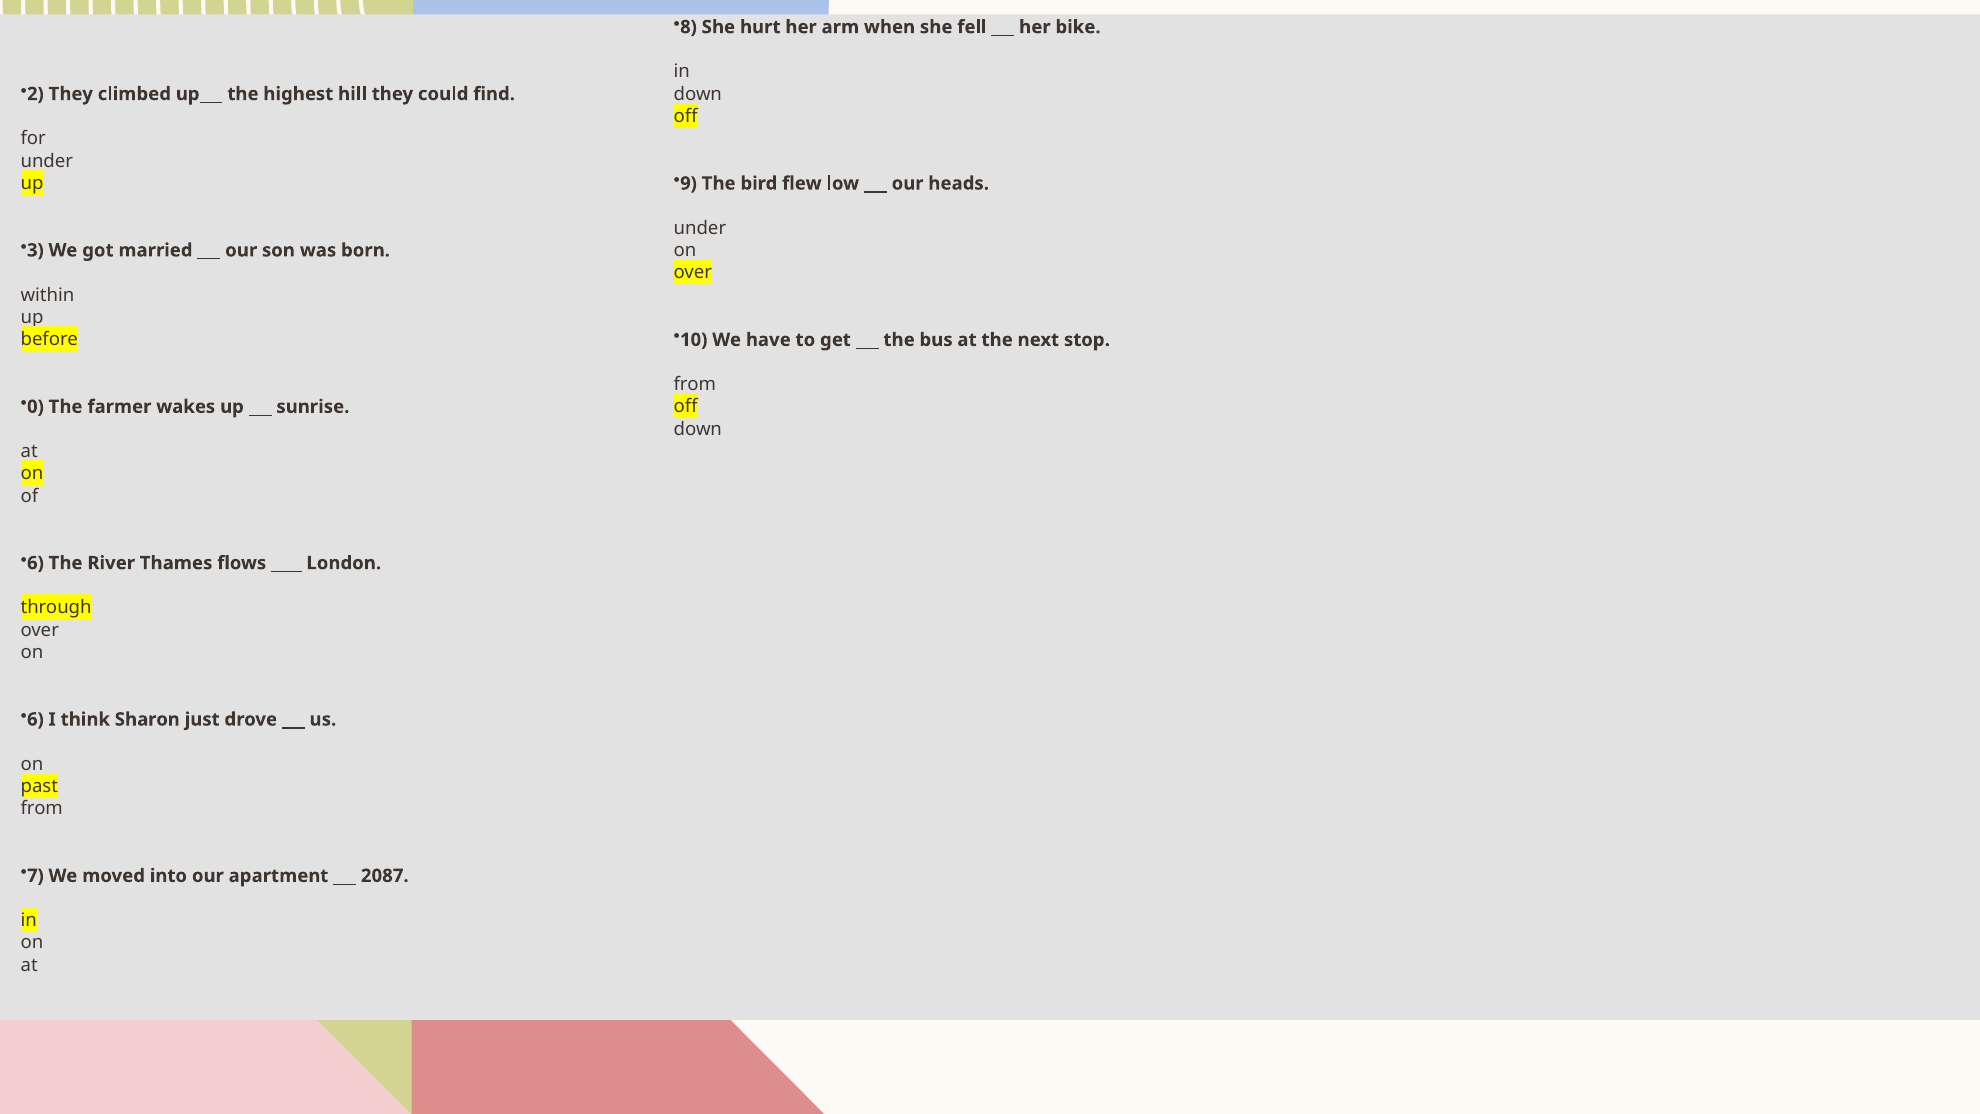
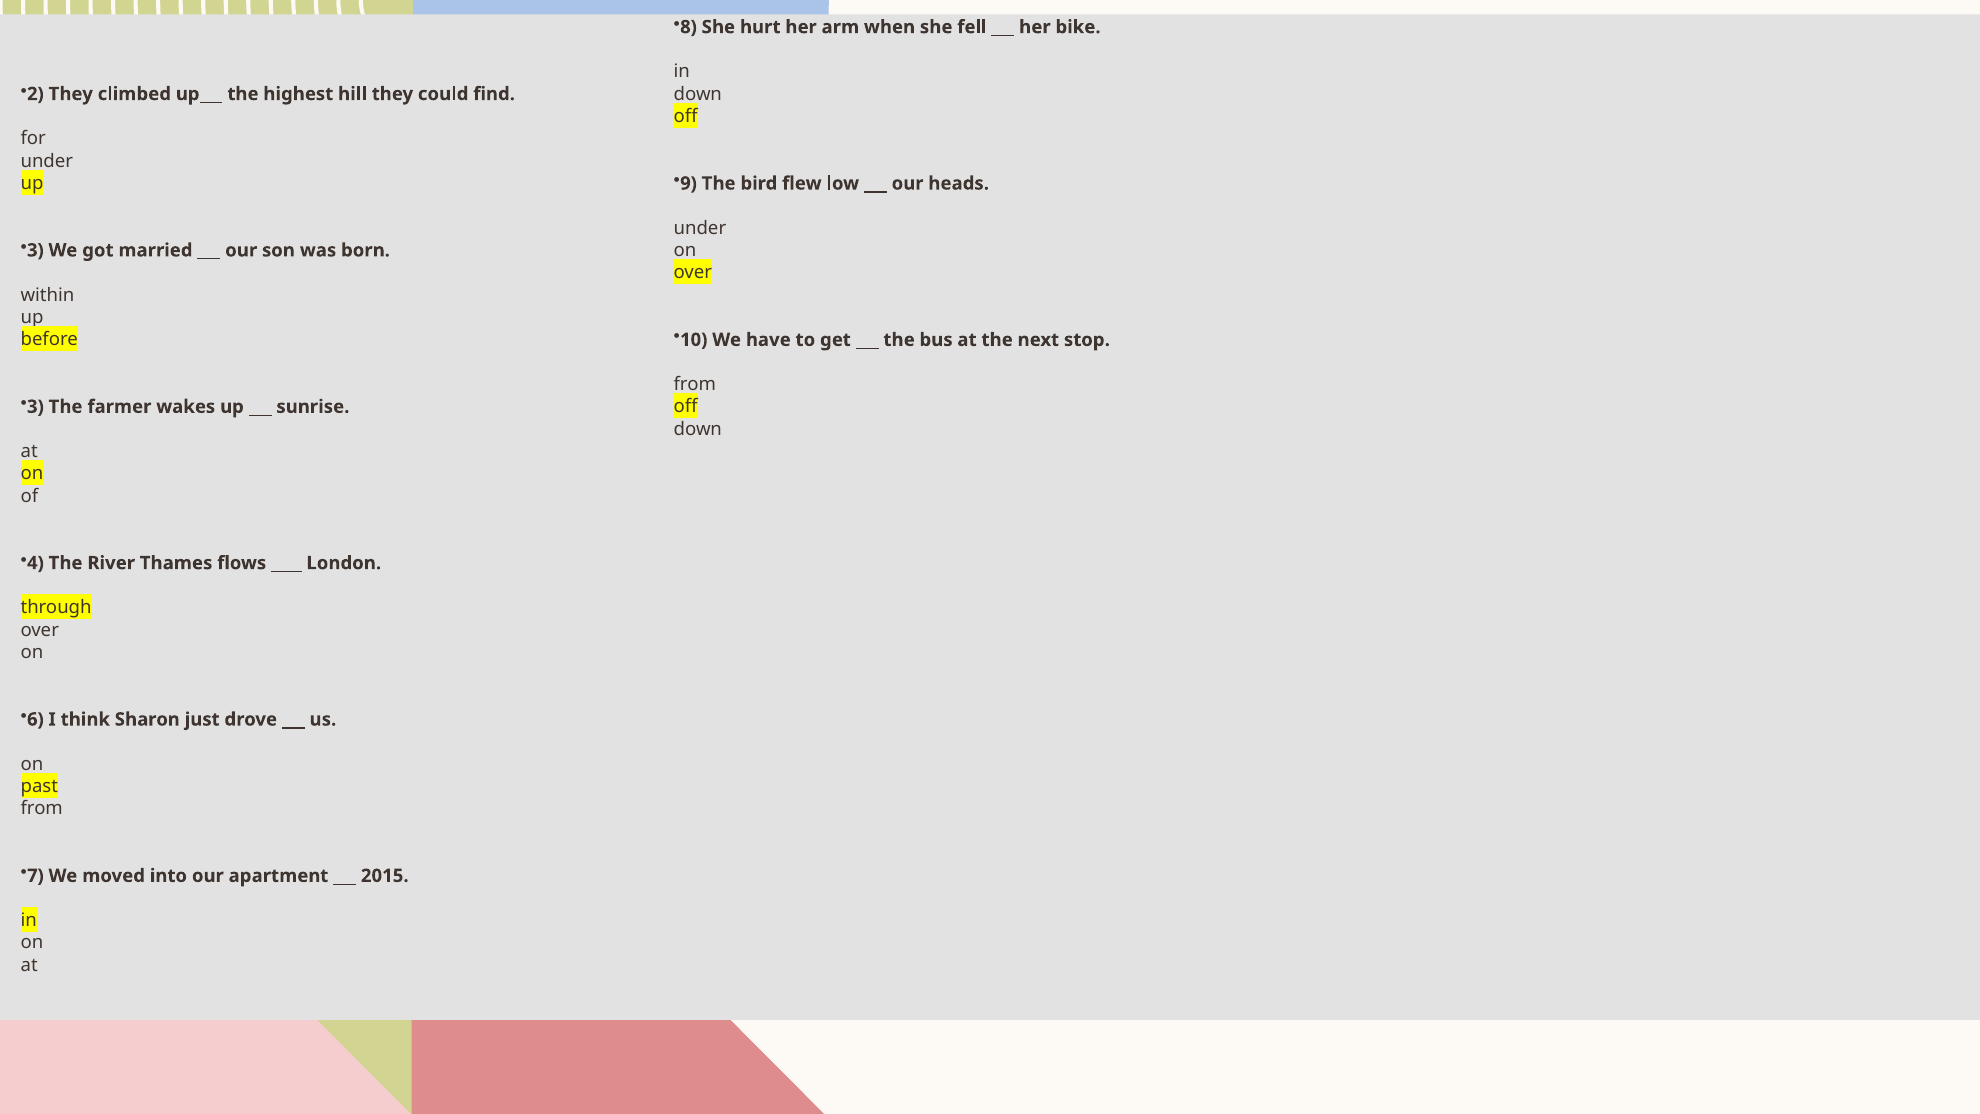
0: 0 -> 3 (35, 407)
6: 6 -> 4 (35, 563)
2087: 2087 -> 2015 (385, 876)
